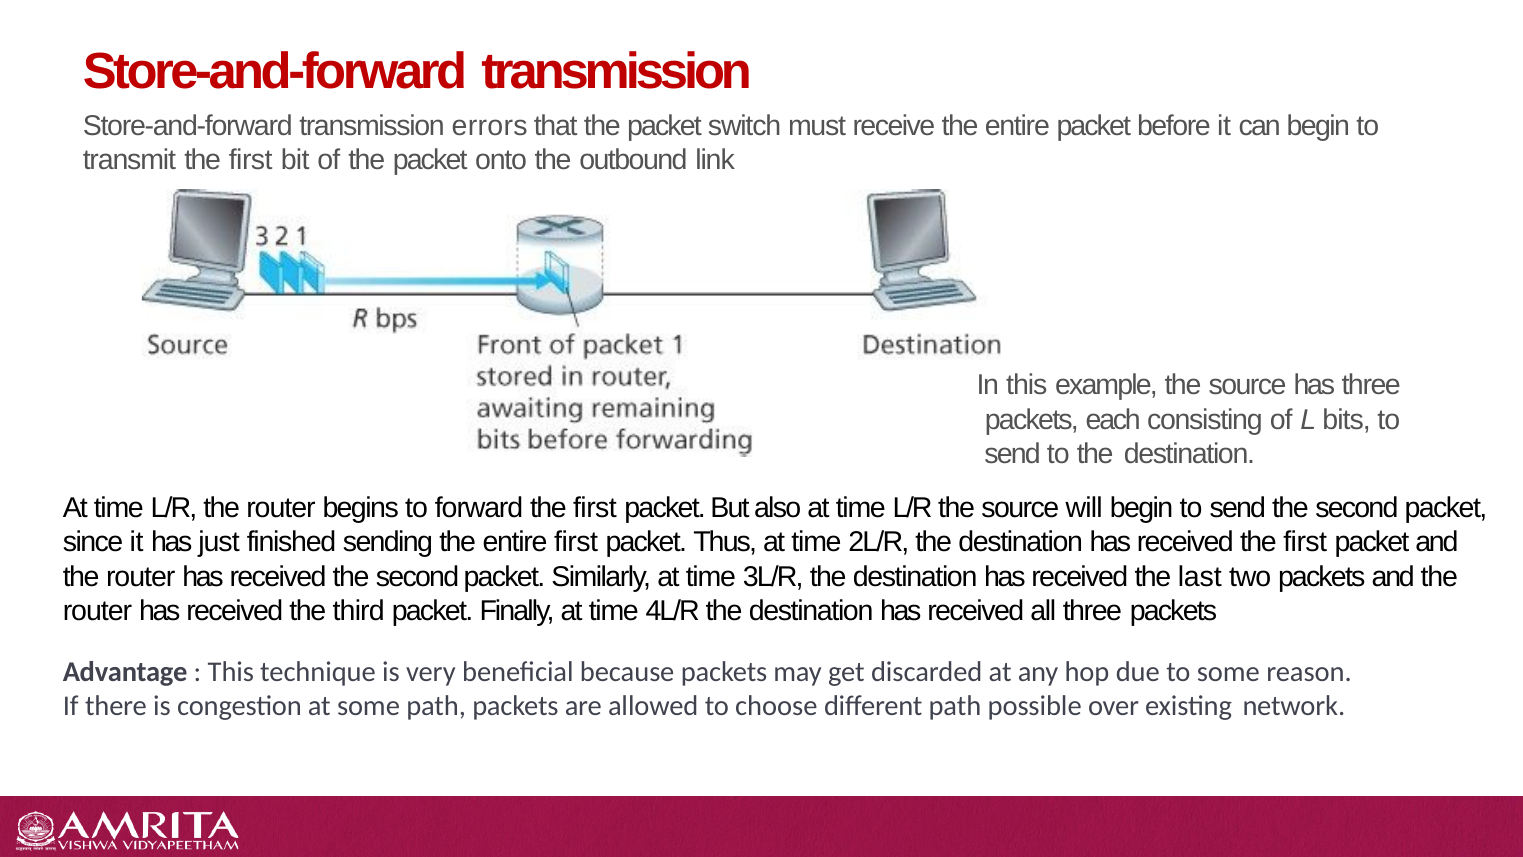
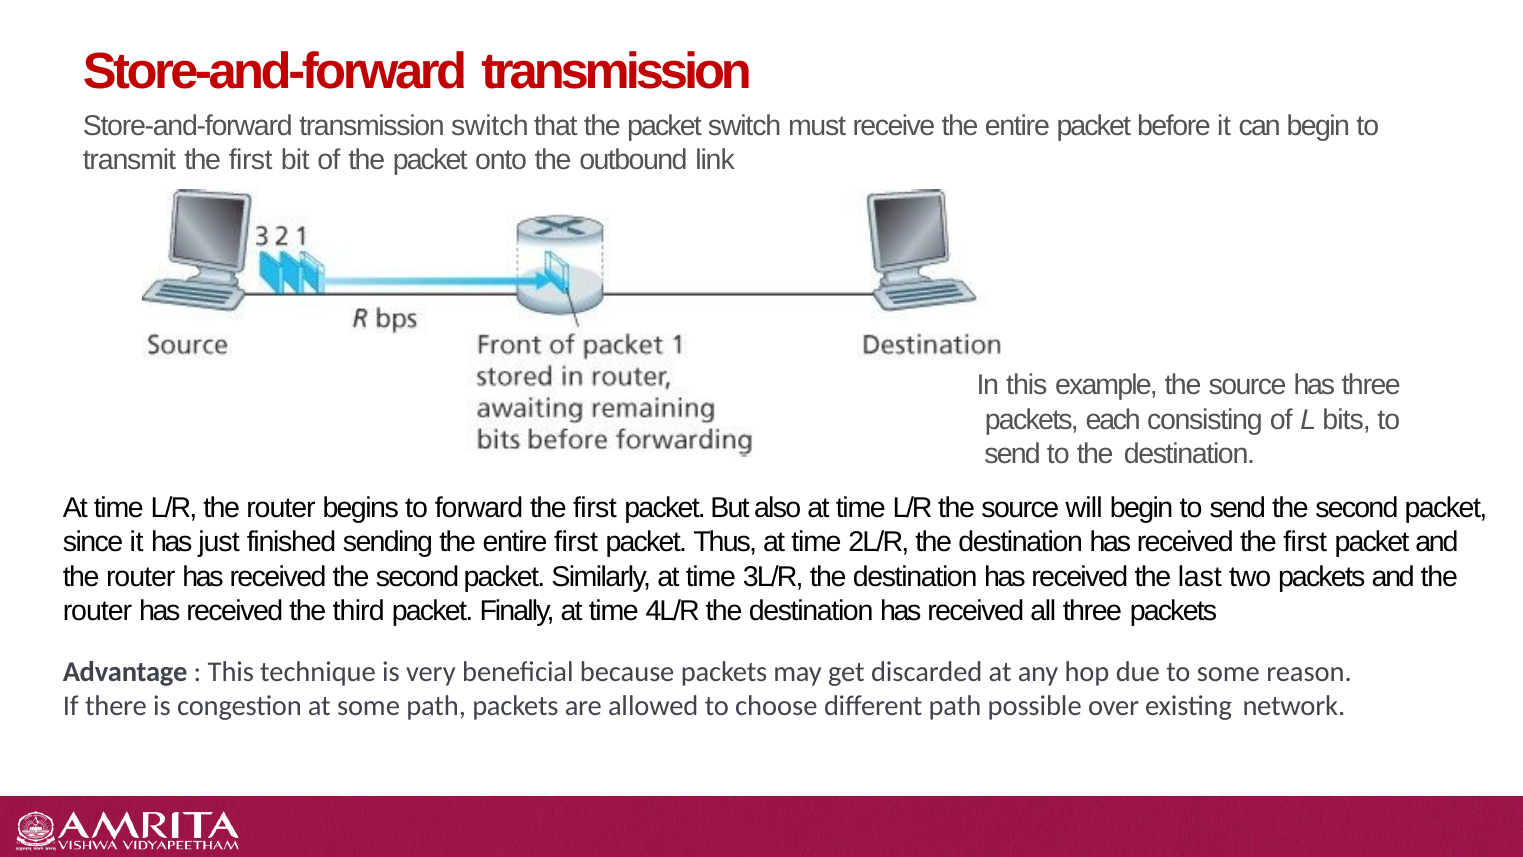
transmission errors: errors -> switch (490, 126)
